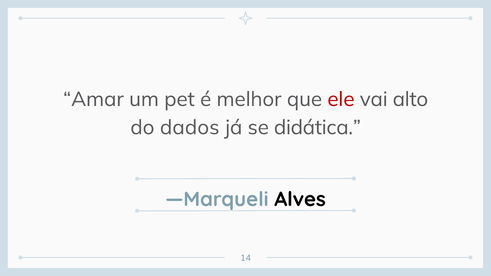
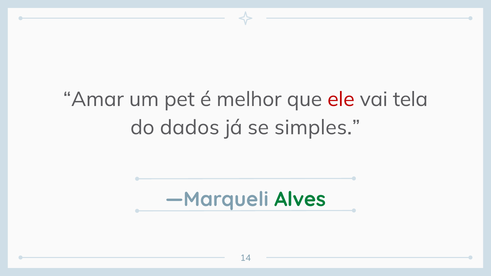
alto: alto -> tela (410, 99)
didática: didática -> simples (317, 128)
Alves colour: black -> green (300, 199)
